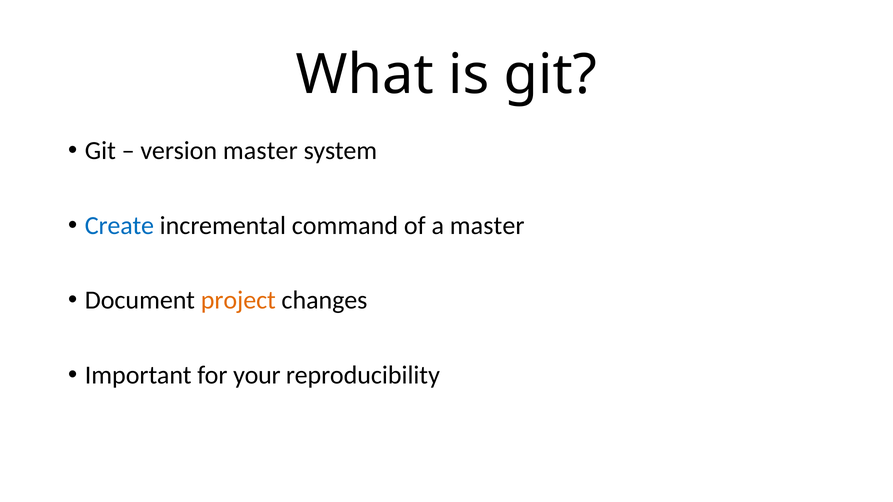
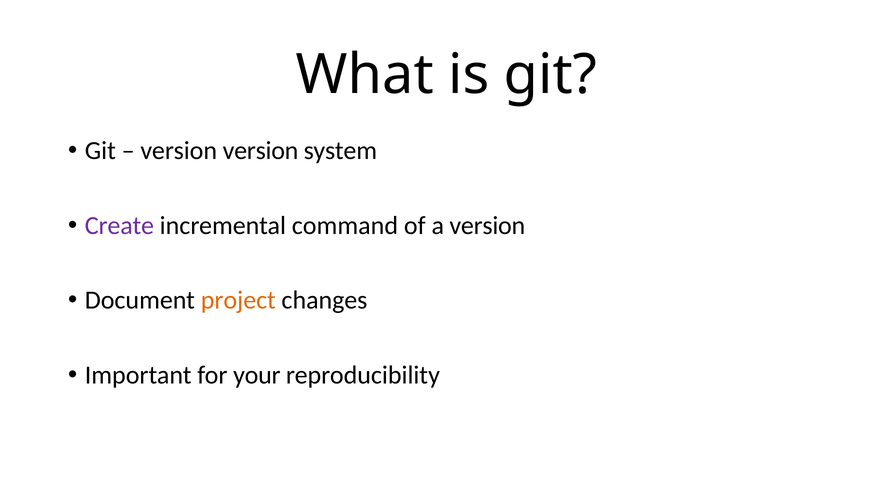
version master: master -> version (261, 151)
Create colour: blue -> purple (119, 226)
a master: master -> version (487, 226)
